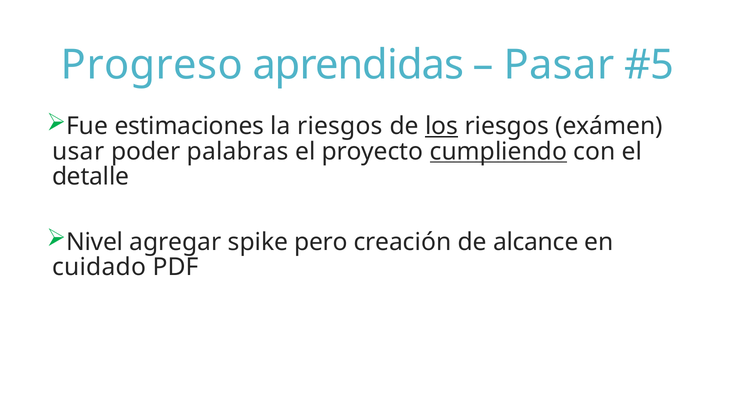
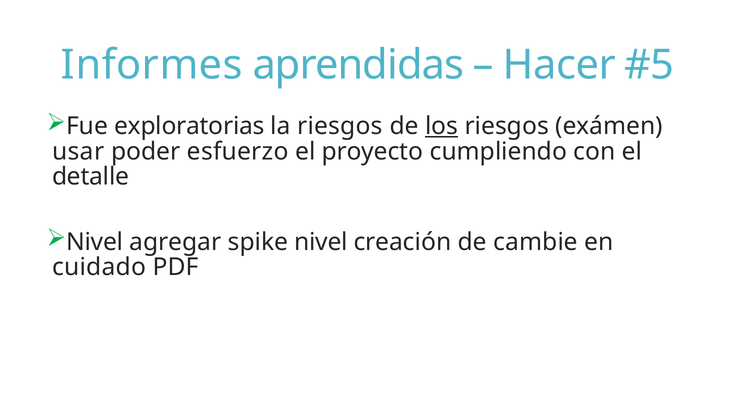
Progreso: Progreso -> Informes (152, 65)
Pasar: Pasar -> Hacer (559, 65)
estimaciones: estimaciones -> exploratorias (189, 126)
palabras: palabras -> esfuerzo (238, 151)
cumpliendo underline: present -> none (498, 151)
spike pero: pero -> nivel (321, 242)
alcance: alcance -> cambie (536, 242)
